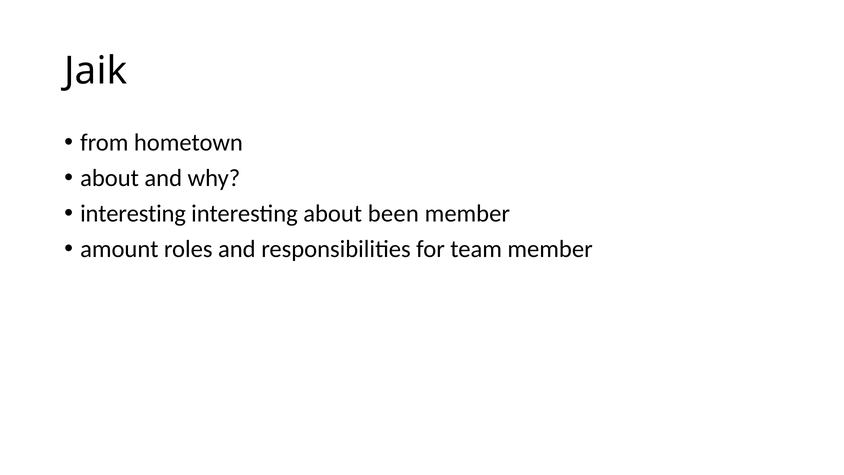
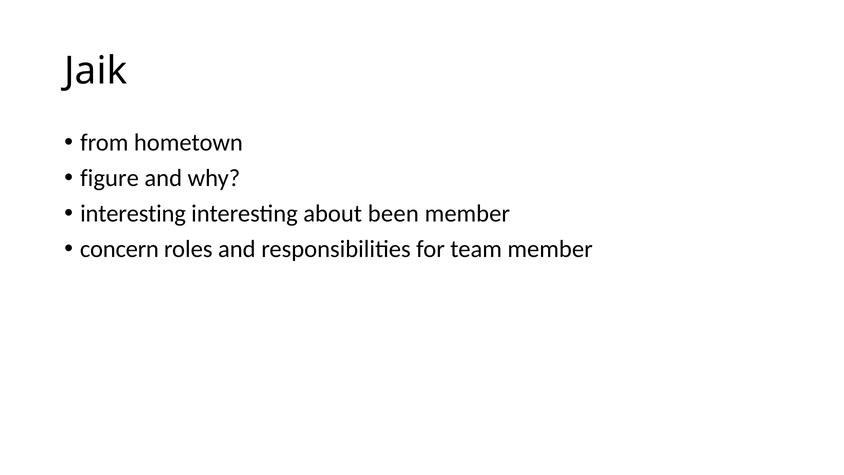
about: about -> figure (110, 178)
amount: amount -> concern (119, 249)
